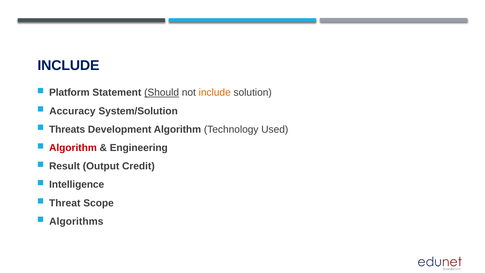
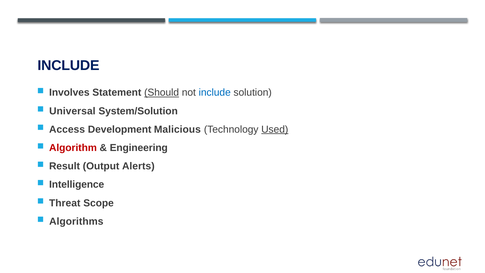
Platform: Platform -> Involves (69, 93)
include colour: orange -> blue (215, 93)
Accuracy: Accuracy -> Universal (72, 111)
Threats: Threats -> Access (67, 129)
Development Algorithm: Algorithm -> Malicious (177, 129)
Used underline: none -> present (275, 129)
Credit: Credit -> Alerts (138, 166)
